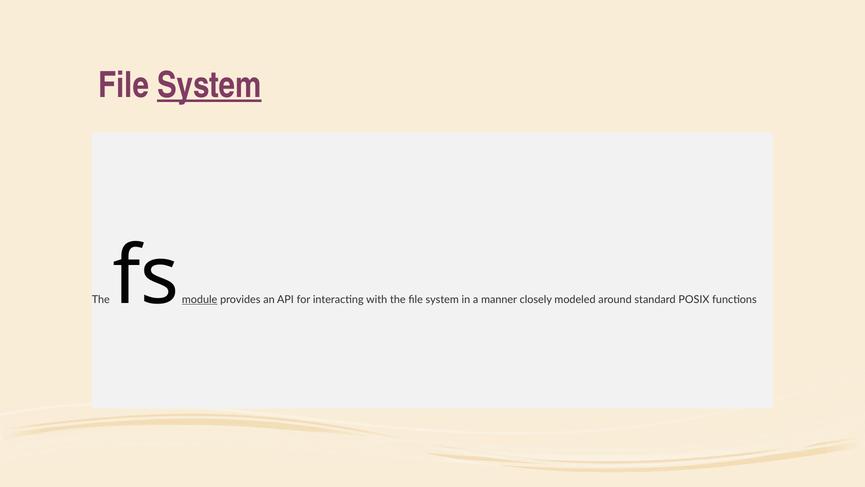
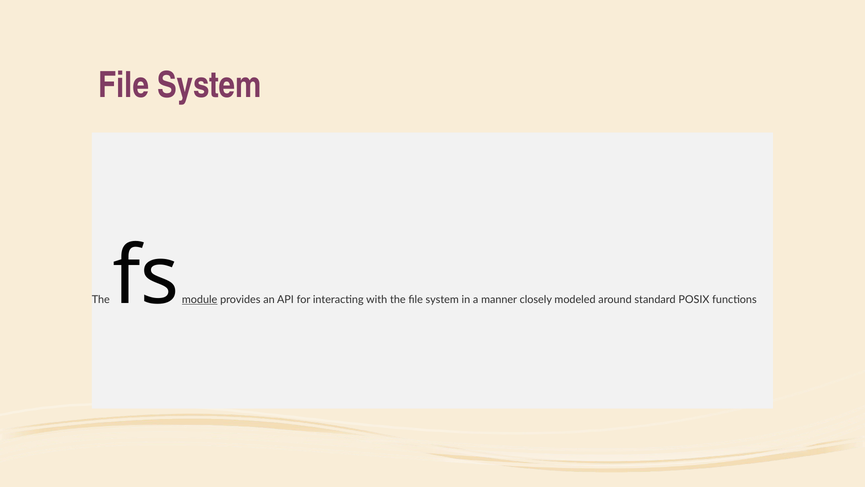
System underline: present -> none (209, 85)
